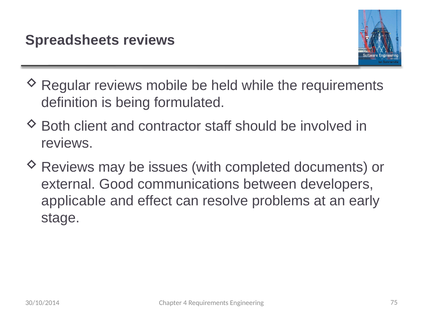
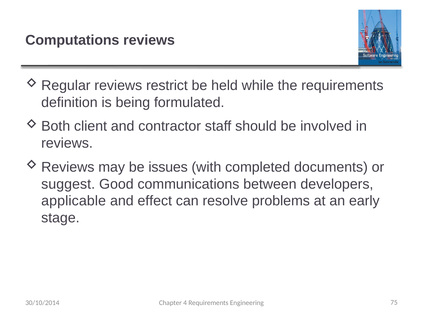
Spreadsheets: Spreadsheets -> Computations (72, 40)
mobile: mobile -> restrict (167, 86)
external: external -> suggest (68, 184)
